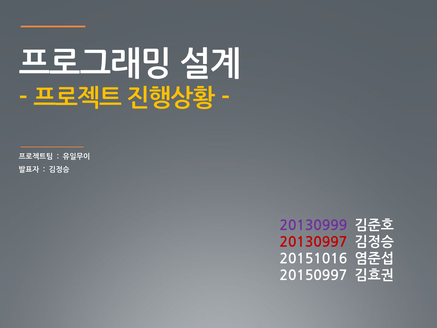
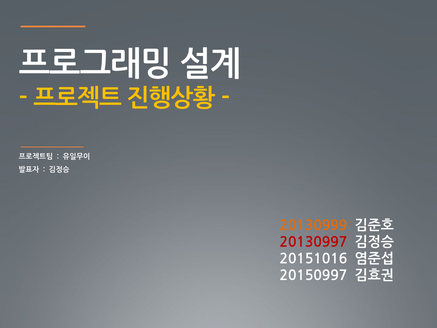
20130999 colour: purple -> orange (313, 225)
